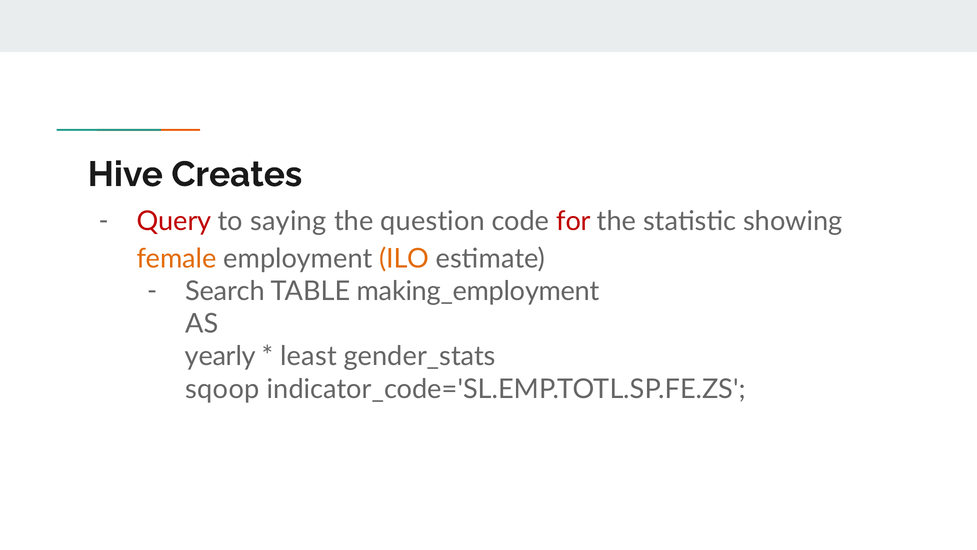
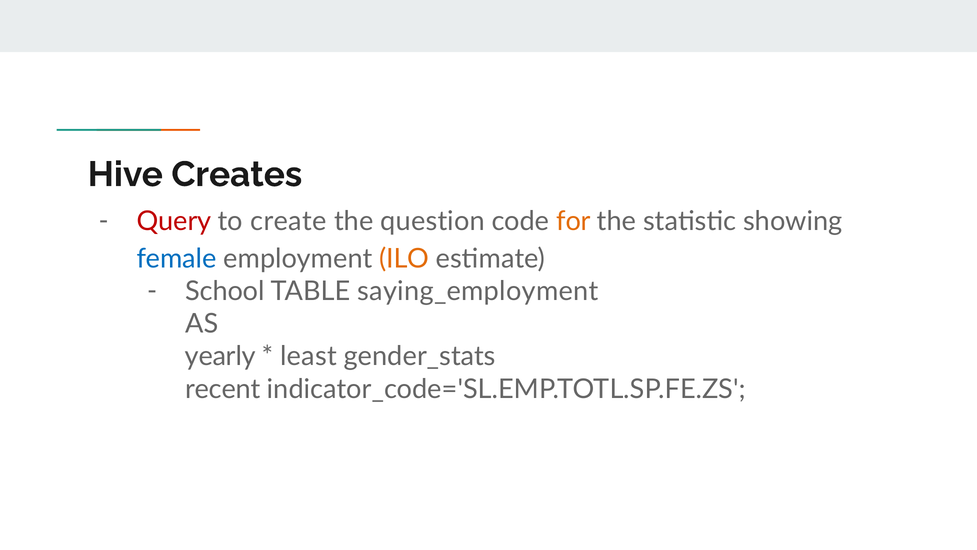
saying: saying -> create (288, 221)
for colour: red -> orange (573, 221)
female colour: orange -> blue (177, 258)
Search: Search -> School (225, 291)
making_employment: making_employment -> saying_employment (478, 291)
sqoop: sqoop -> recent (223, 389)
